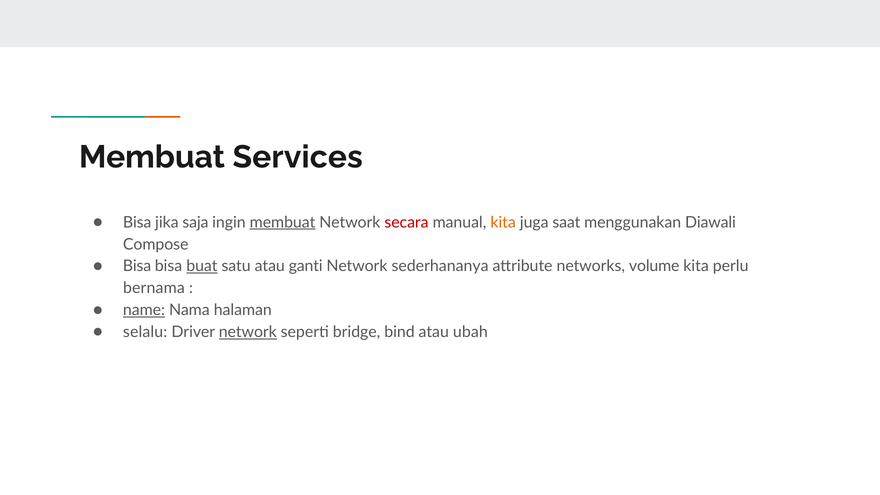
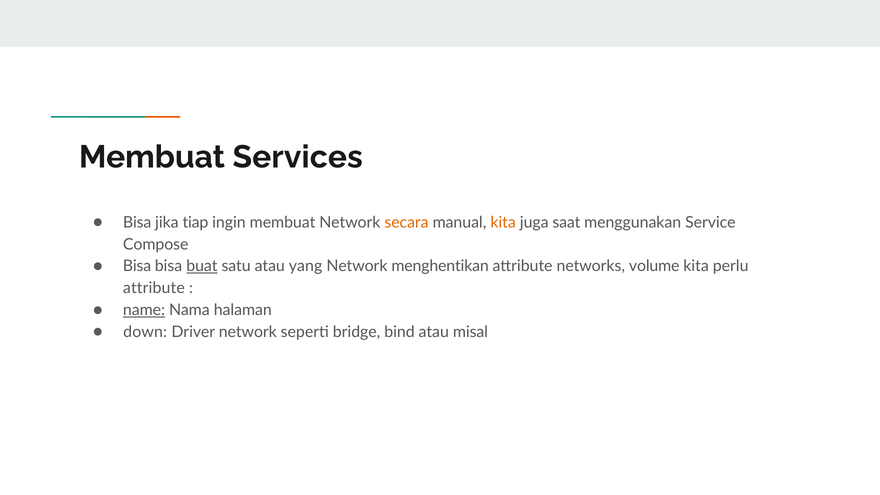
saja: saja -> tiap (195, 222)
membuat underline: present -> none (283, 222)
secara colour: red -> orange (407, 222)
Diawali: Diawali -> Service (710, 222)
ganti: ganti -> yang (306, 266)
sederhananya: sederhananya -> menghentikan (440, 266)
bernama: bernama -> attribute (154, 288)
selalu: selalu -> down (145, 332)
network underline: present -> none (248, 332)
ubah: ubah -> misal (470, 332)
